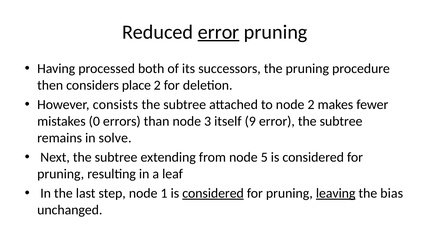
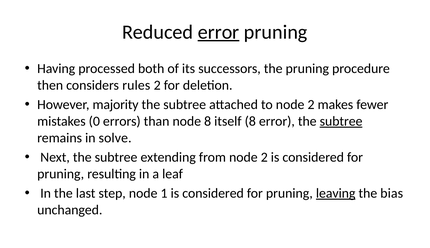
place: place -> rules (136, 85)
consists: consists -> majority (116, 105)
node 3: 3 -> 8 (208, 121)
itself 9: 9 -> 8 (250, 121)
subtree underline: none -> present (341, 121)
from node 5: 5 -> 2 (264, 157)
considered underline: present -> none (213, 193)
